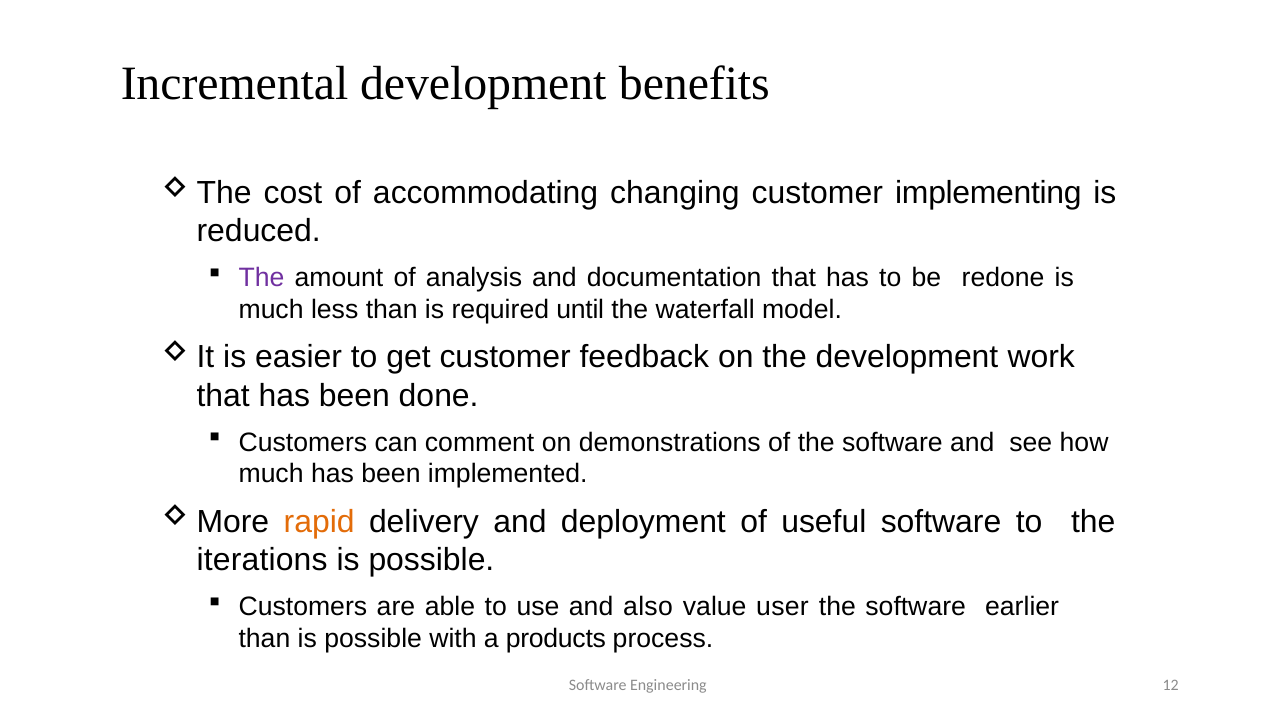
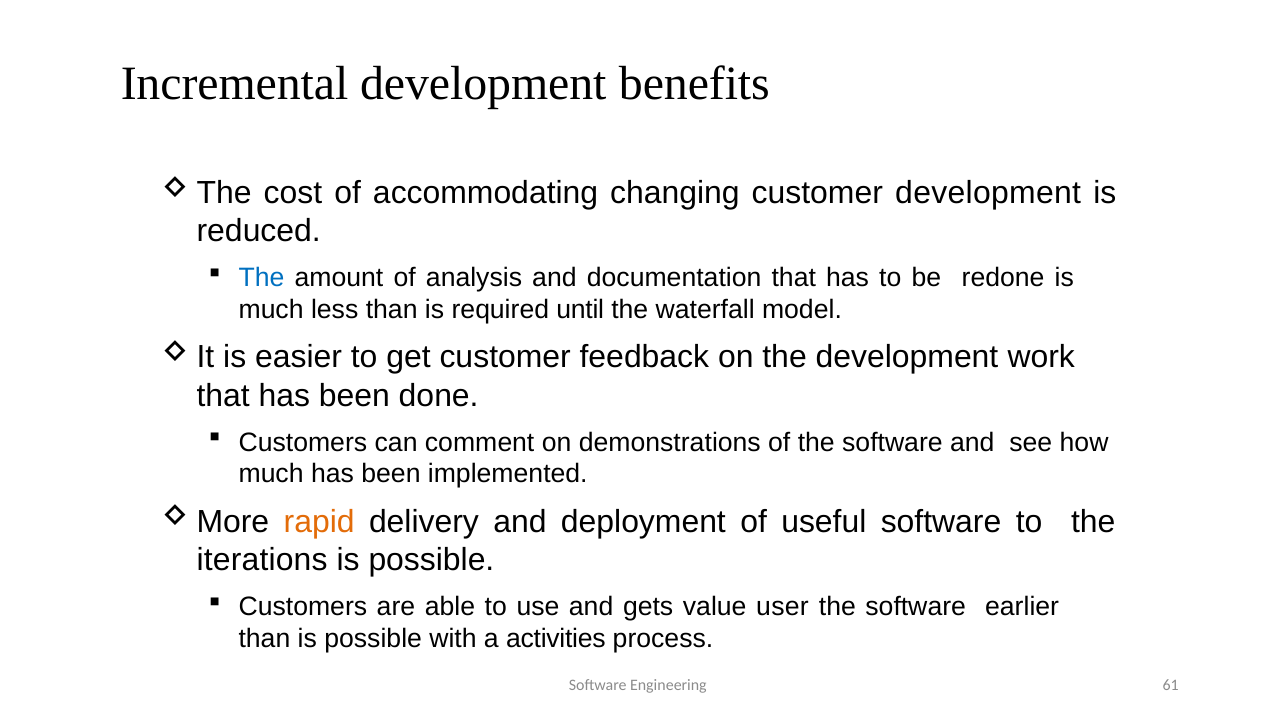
customer implementing: implementing -> development (988, 193)
The colour: purple -> blue (261, 278)
also: also -> gets (648, 606)
products: products -> activities (556, 638)
12: 12 -> 61 (1171, 685)
